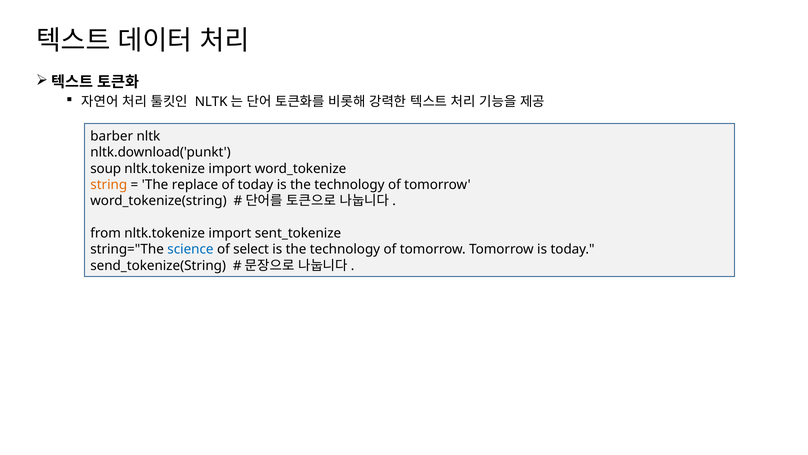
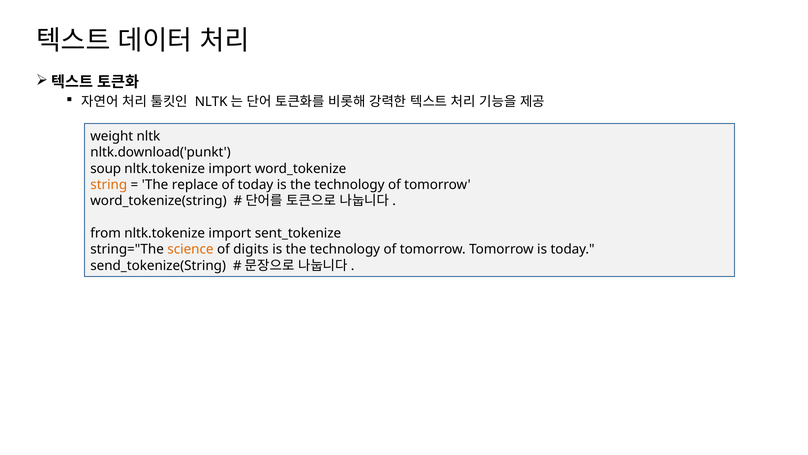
barber: barber -> weight (112, 136)
science colour: blue -> orange (190, 249)
select: select -> digits (251, 249)
